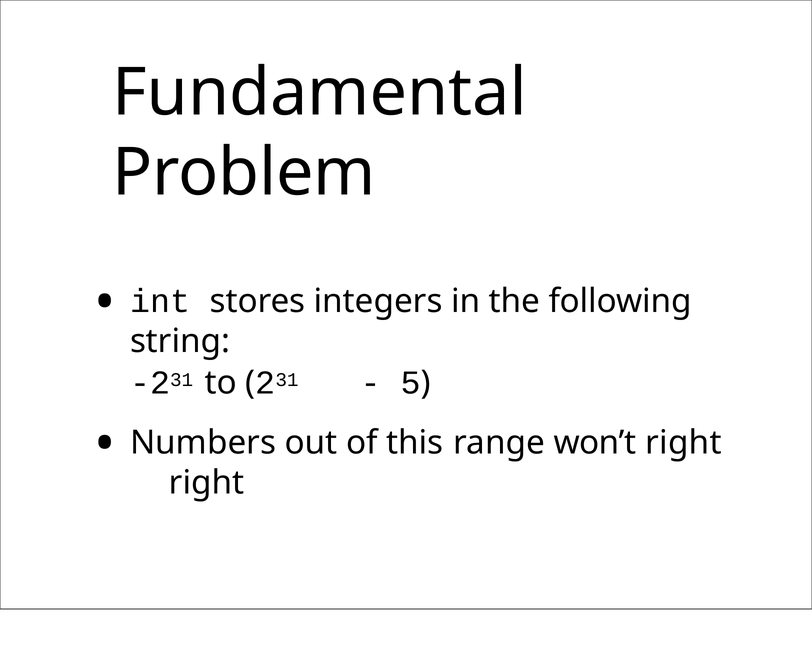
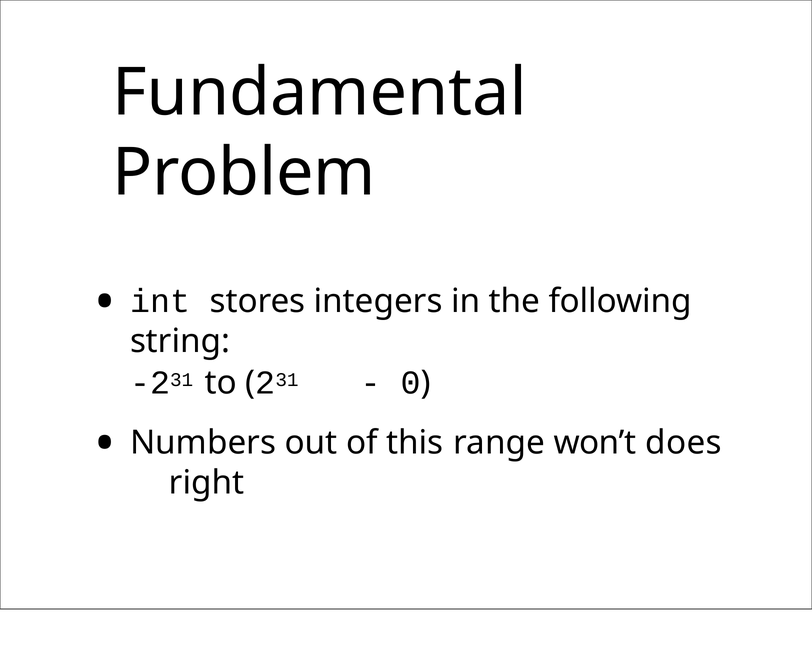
5: 5 -> 0 (411, 383)
won’t right: right -> does (683, 443)
